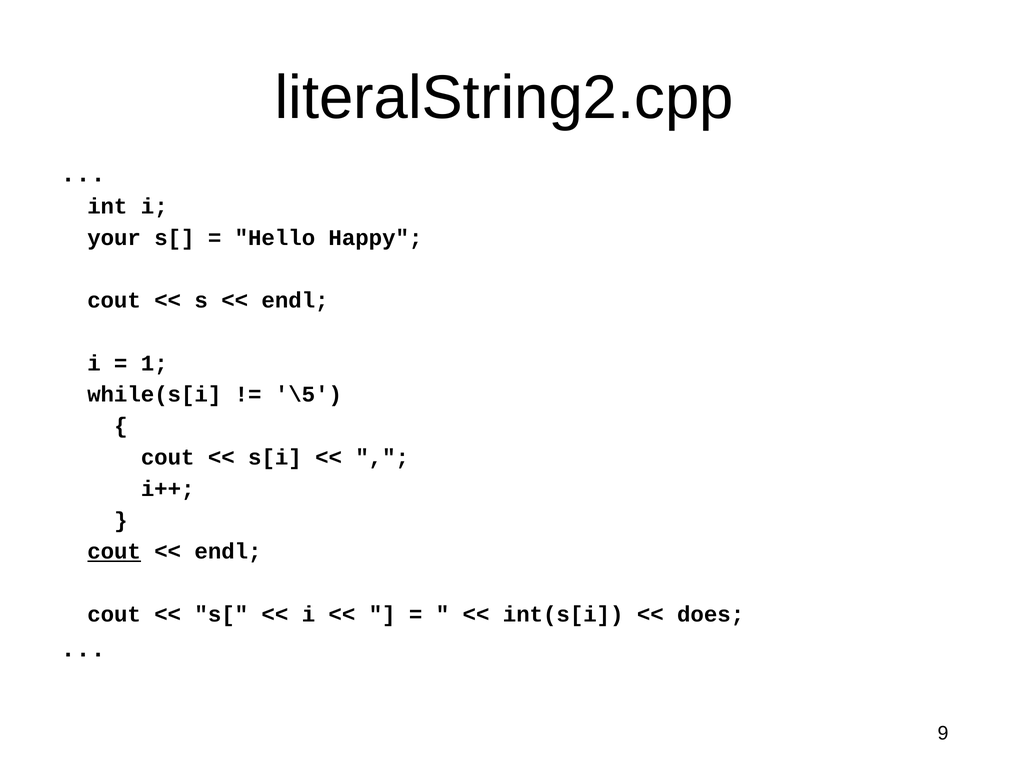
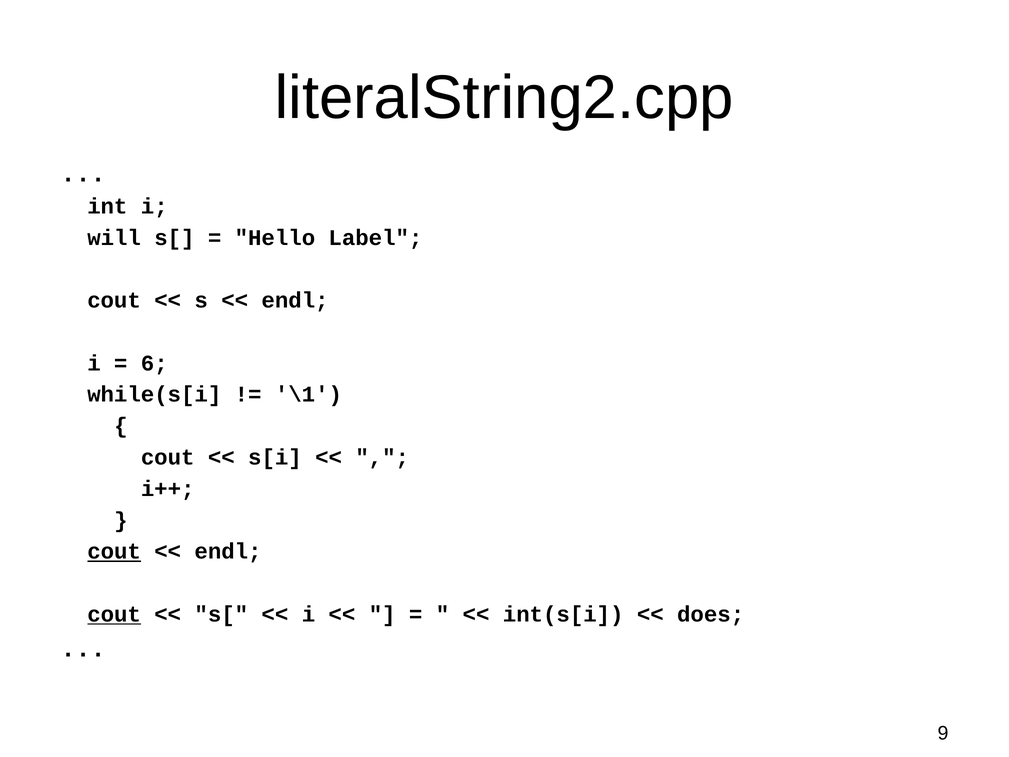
your: your -> will (114, 238)
Happy: Happy -> Label (375, 238)
1: 1 -> 6 (154, 363)
\5: \5 -> \1 (308, 394)
cout underline: none -> present (114, 614)
